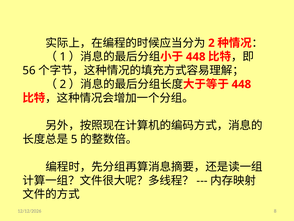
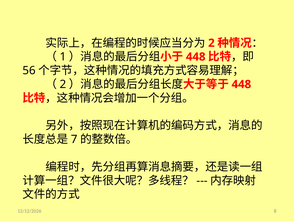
5: 5 -> 7 (74, 139)
